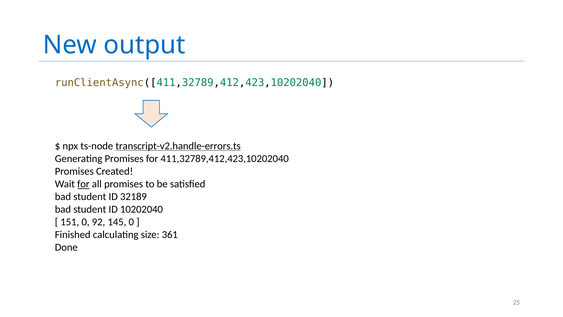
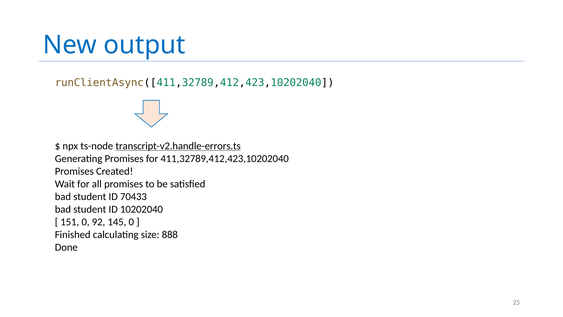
for underline: present -> none (83, 184)
32189: 32189 -> 70433 (133, 196)
361: 361 -> 888 (170, 234)
